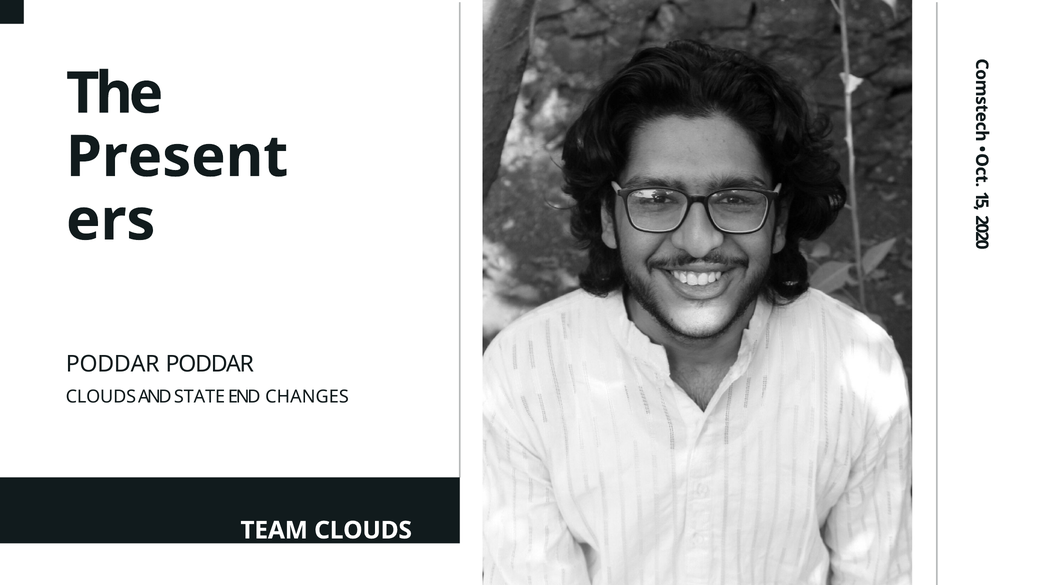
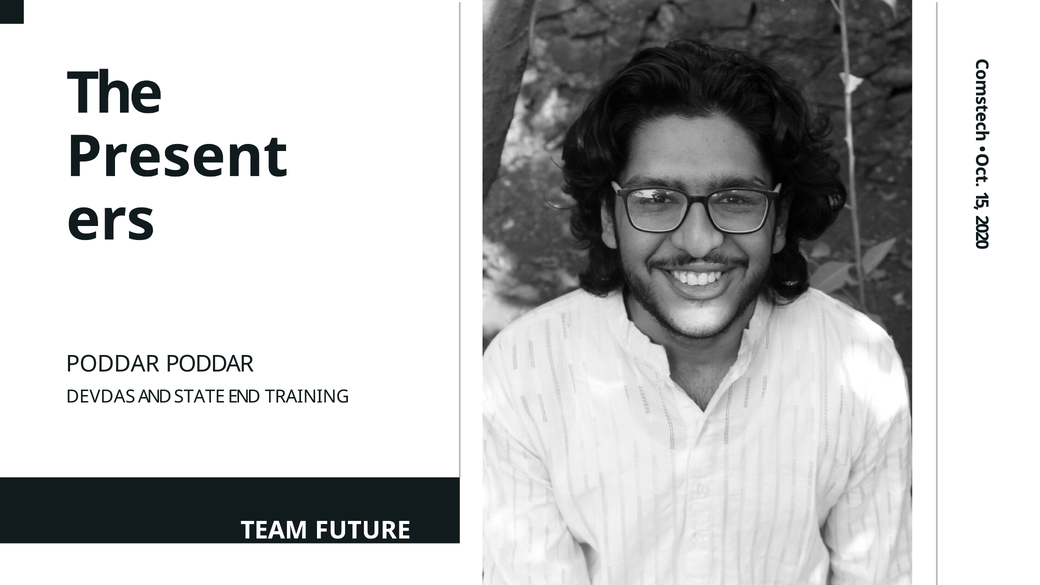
CLOUDS: CLOUDS -> DEVDAS (101, 397)
CHANGES: CHANGES -> TRAINING (307, 397)
TEAM CLOUDS: CLOUDS -> FUTURE (363, 530)
